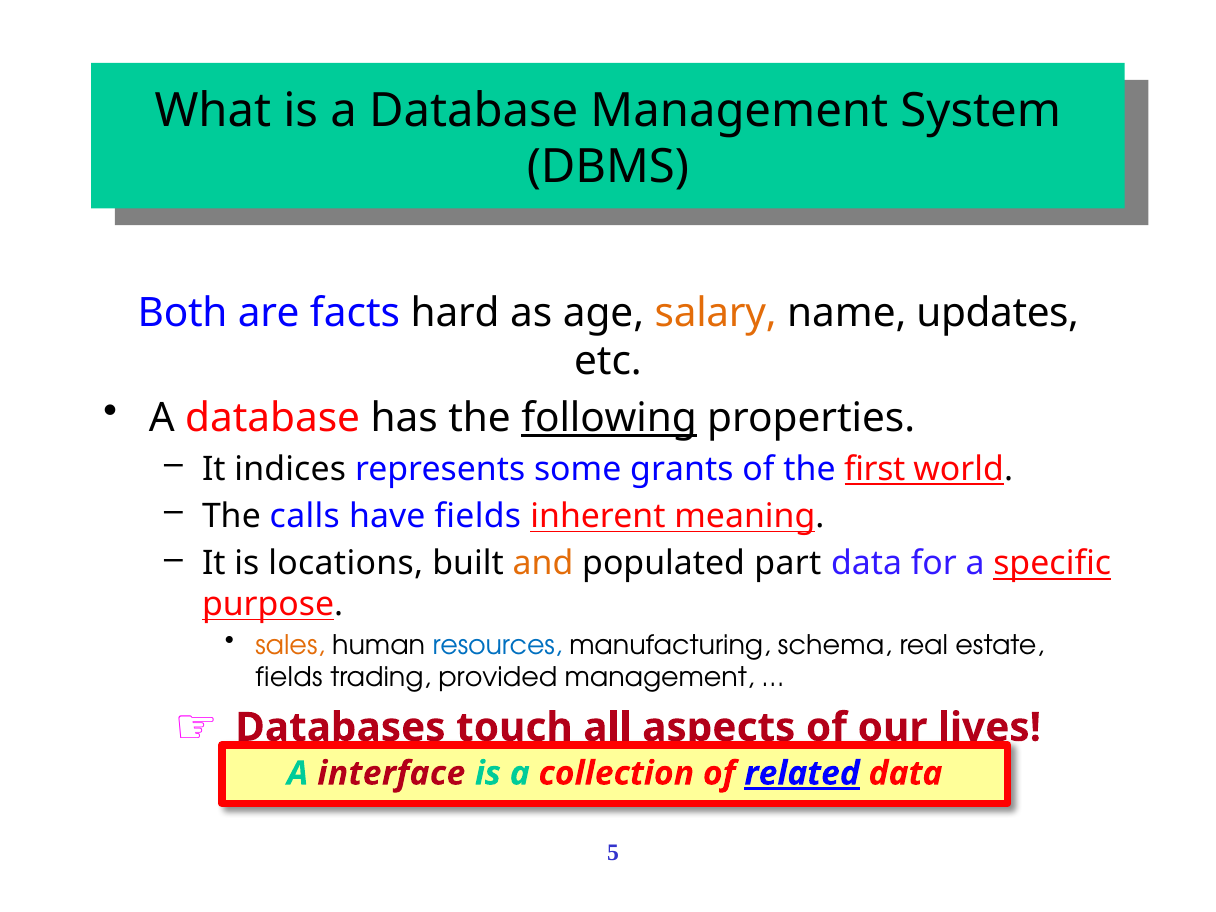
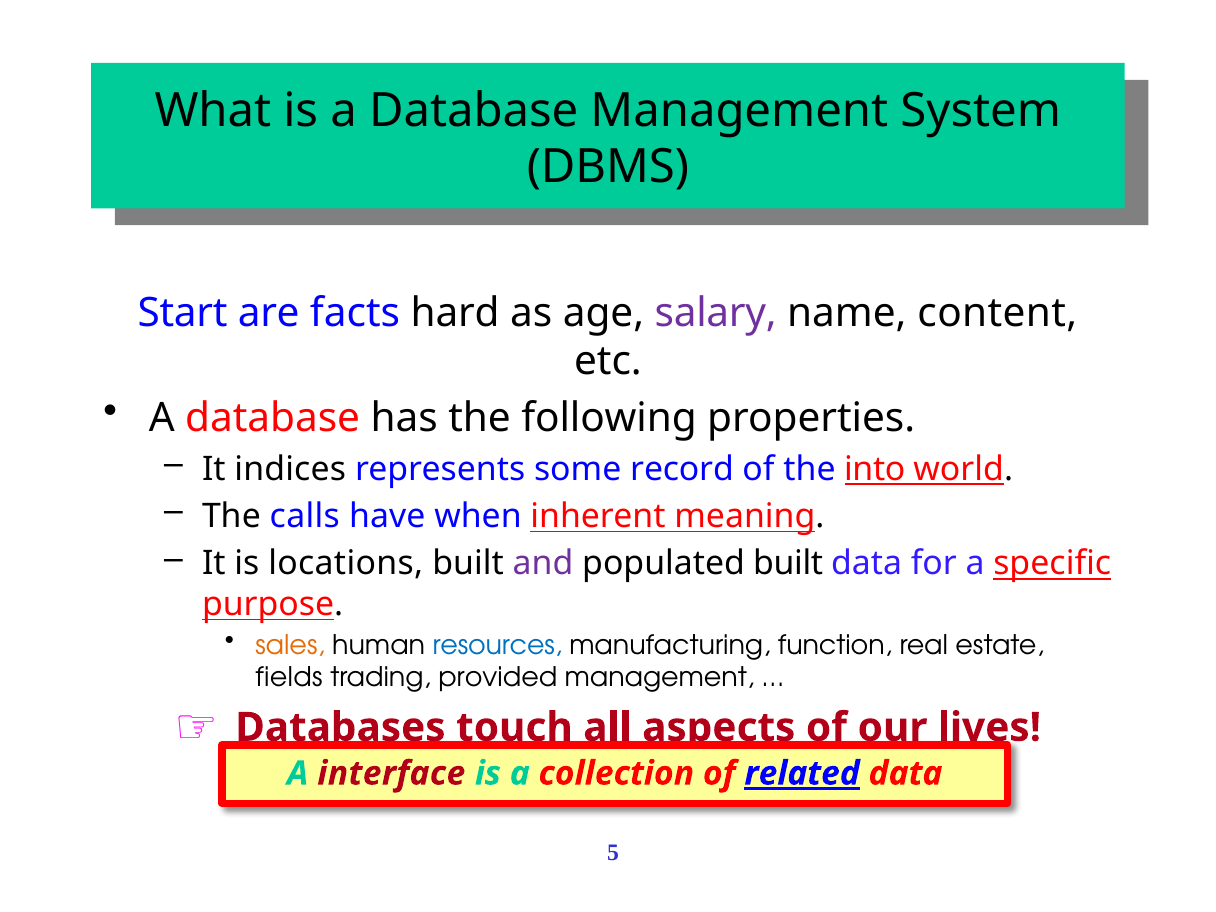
Both: Both -> Start (183, 313)
salary colour: orange -> purple (716, 313)
updates: updates -> content (997, 313)
following underline: present -> none (609, 418)
grants: grants -> record (682, 469)
first: first -> into (875, 469)
have fields: fields -> when (478, 516)
and colour: orange -> purple (543, 564)
populated part: part -> built (788, 564)
schema: schema -> function (835, 645)
